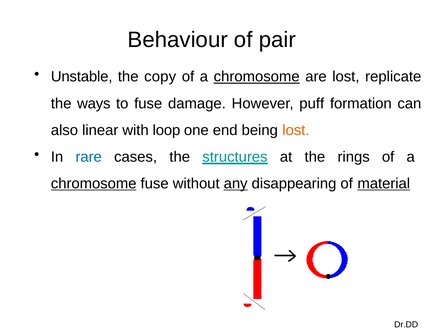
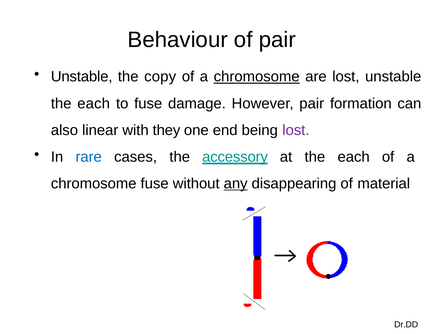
lost replicate: replicate -> unstable (393, 77)
ways: ways -> each (94, 104)
However puff: puff -> pair (312, 104)
loop: loop -> they (166, 130)
lost colour: orange -> purple (296, 130)
structures: structures -> accessory (235, 157)
at the rings: rings -> each (354, 157)
chromosome underline: present -> none (94, 184)
material underline: present -> none (384, 184)
